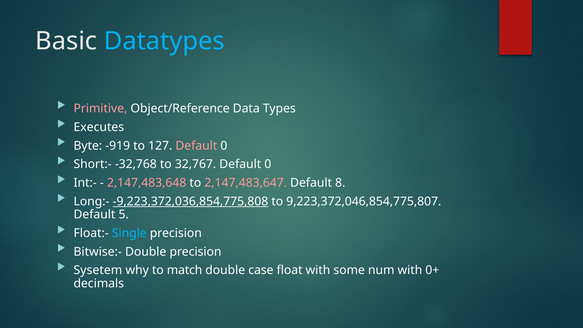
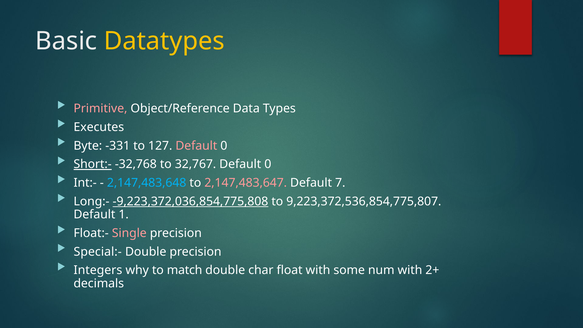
Datatypes colour: light blue -> yellow (164, 41)
-919: -919 -> -331 (118, 146)
Short:- underline: none -> present (93, 164)
2,147,483,648 colour: pink -> light blue (147, 183)
8: 8 -> 7 (340, 183)
9,223,372,046,854,775,807: 9,223,372,046,854,775,807 -> 9,223,372,536,854,775,807 (364, 201)
5: 5 -> 1 (124, 214)
Single colour: light blue -> pink (129, 233)
Bitwise:-: Bitwise:- -> Special:- (98, 252)
Sysetem: Sysetem -> Integers (98, 270)
case: case -> char (261, 270)
0+: 0+ -> 2+ (432, 270)
